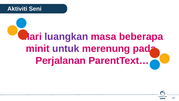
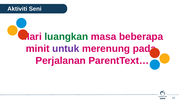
luangkan colour: purple -> green (66, 37)
